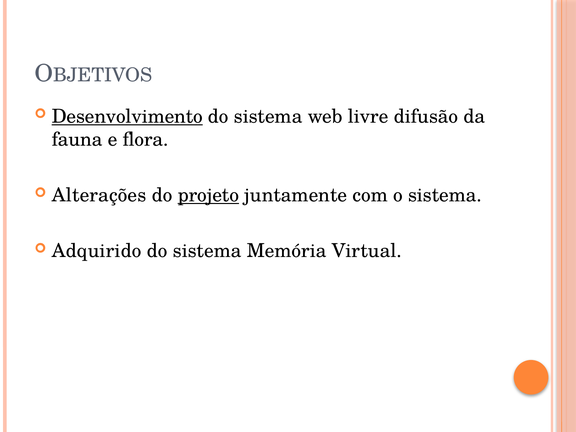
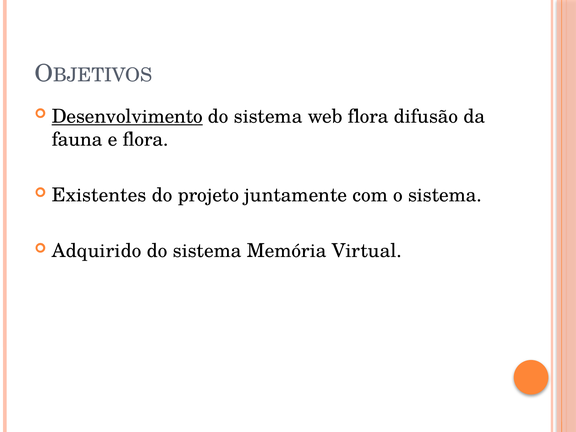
web livre: livre -> flora (368, 117)
Alterações: Alterações -> Existentes (99, 195)
projeto underline: present -> none (208, 195)
